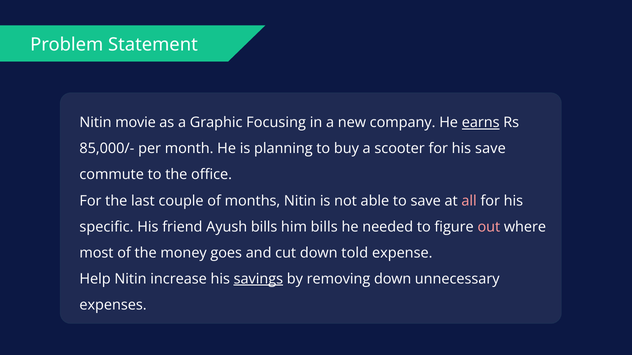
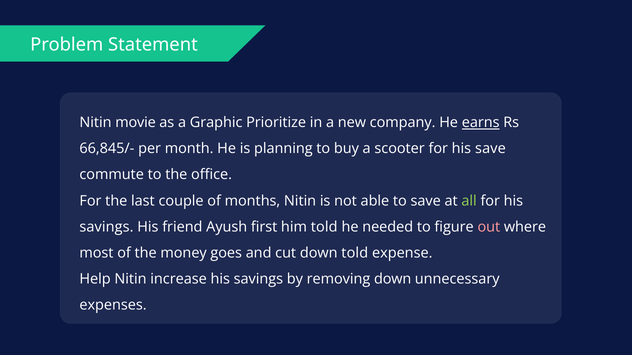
Focusing: Focusing -> Prioritize (276, 123)
85,000/-: 85,000/- -> 66,845/- (107, 149)
all colour: pink -> light green (469, 201)
specific: specific -> savings (106, 227)
Ayush bills: bills -> first (264, 227)
him bills: bills -> told (324, 227)
savings underline: present -> none (258, 279)
